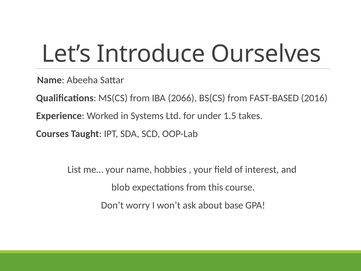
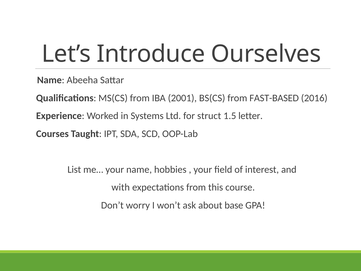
2066: 2066 -> 2001 (182, 98)
under: under -> struct (209, 116)
takes: takes -> letter (251, 116)
blob: blob -> with (121, 187)
